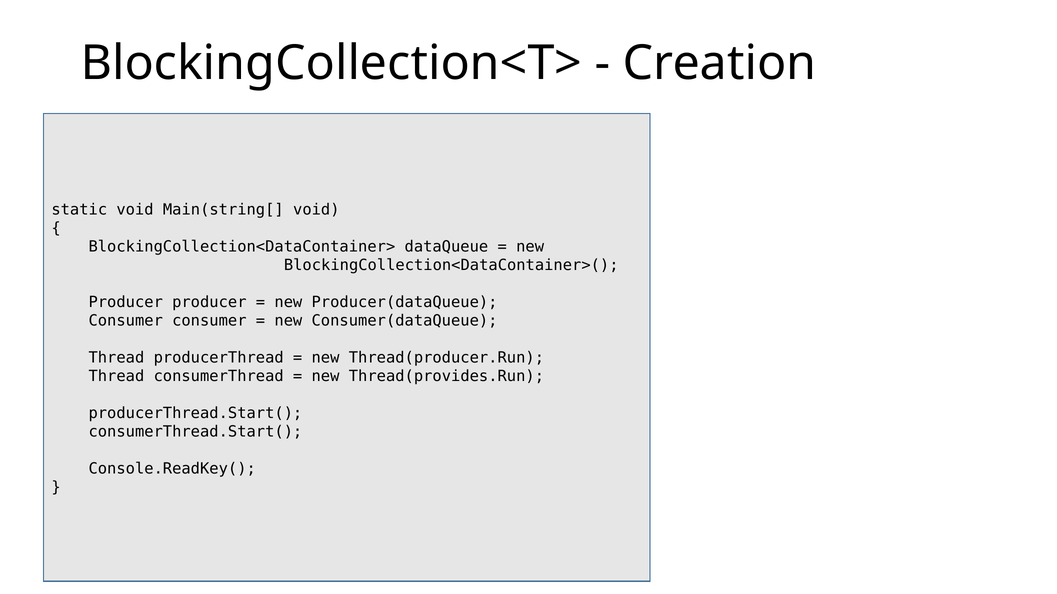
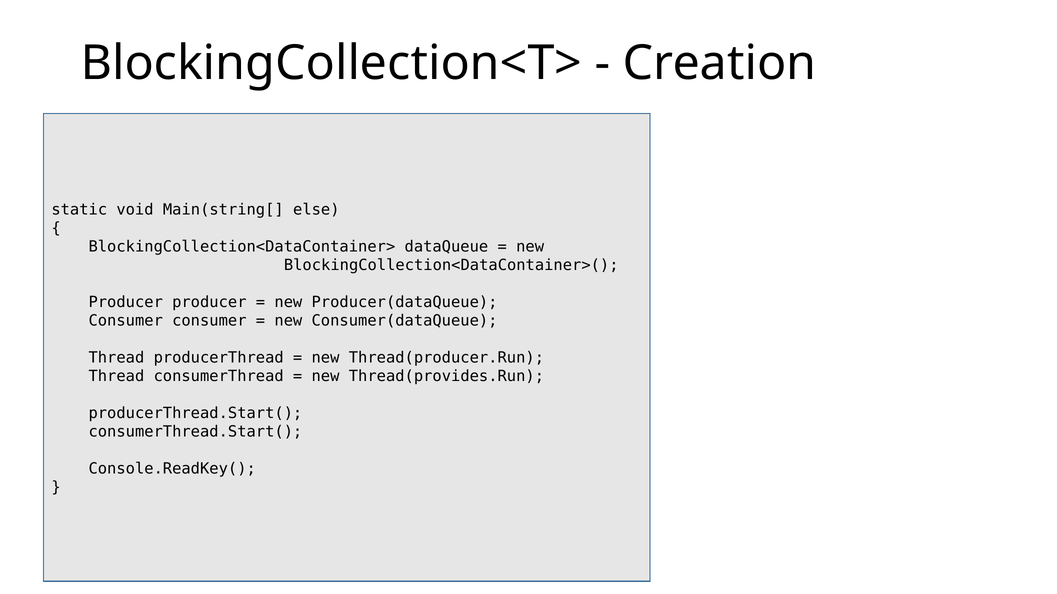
Main(string[ void: void -> else (316, 210)
